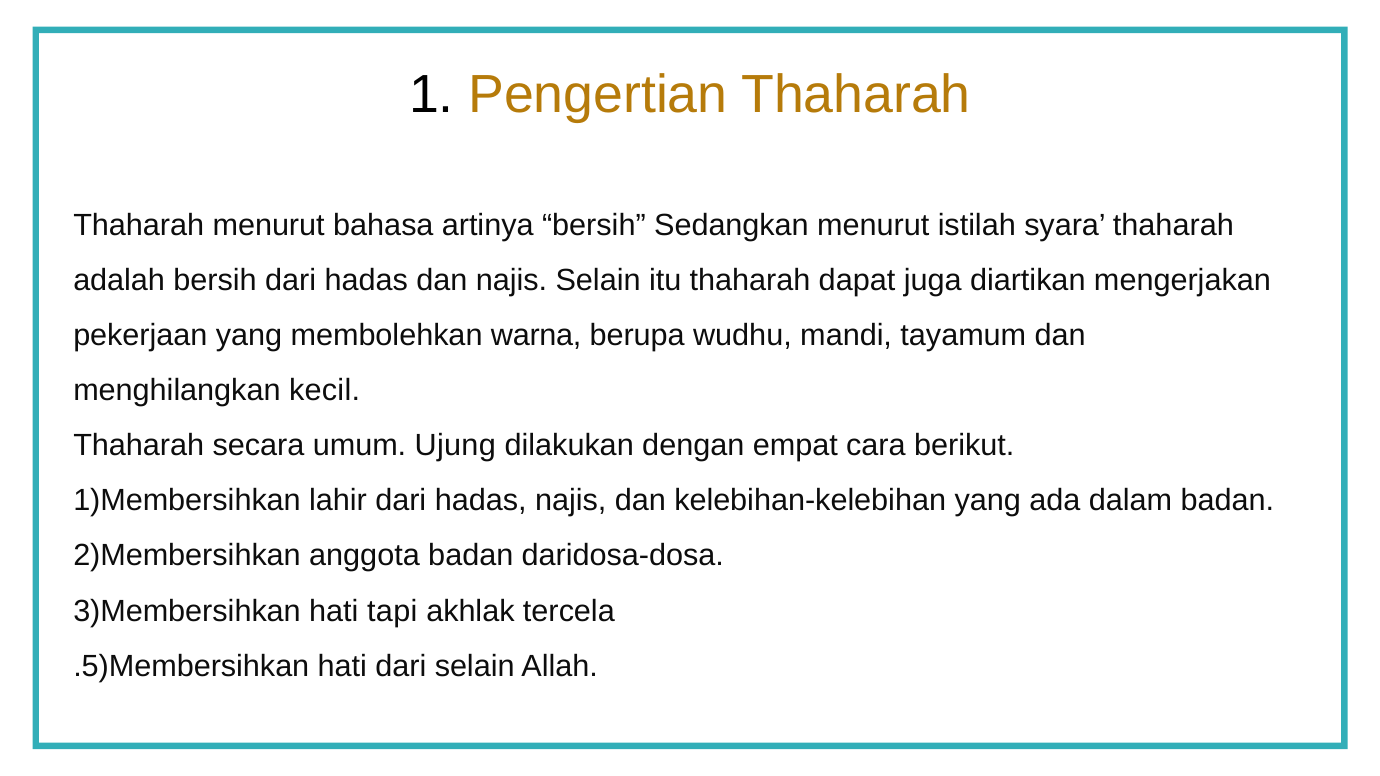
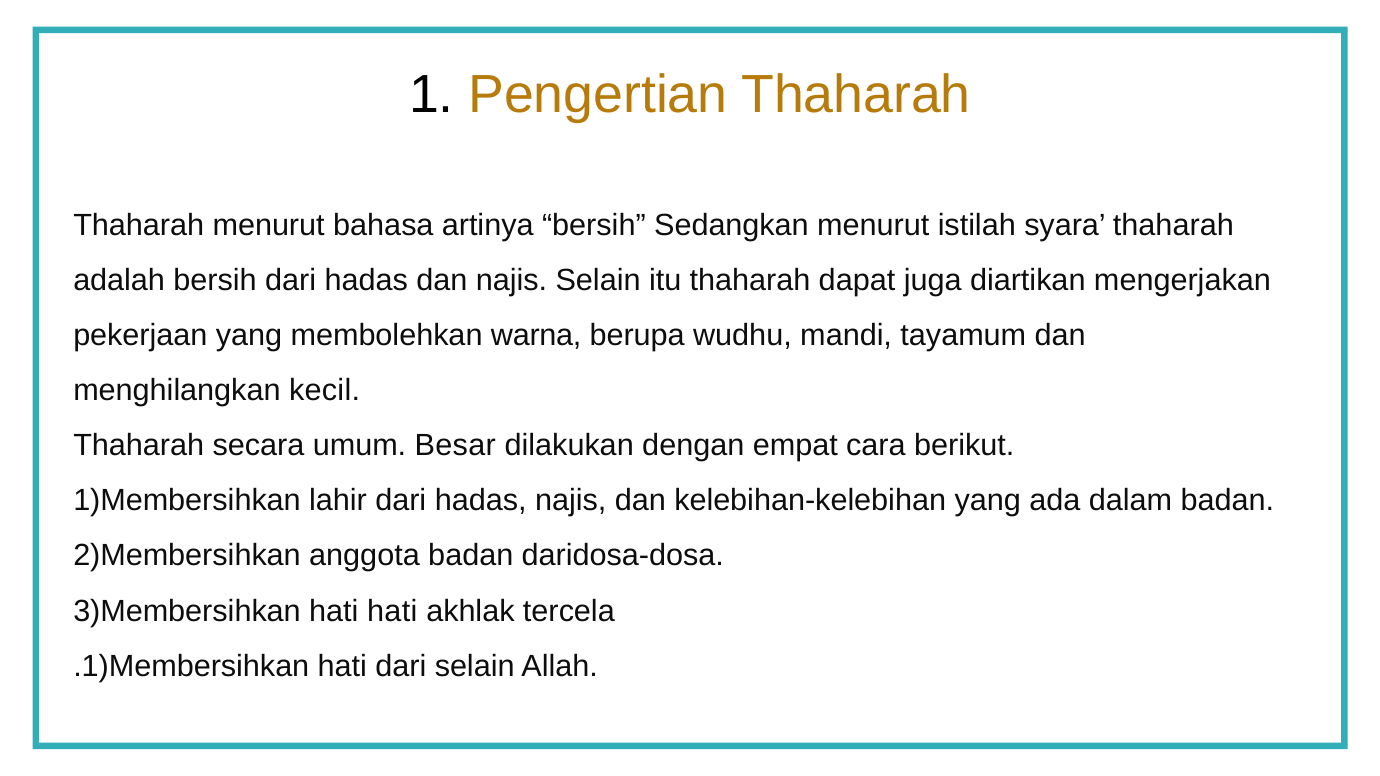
Ujung: Ujung -> Besar (455, 446)
hati tapi: tapi -> hati (392, 611)
.5)Membersihkan: .5)Membersihkan -> .1)Membersihkan (191, 666)
